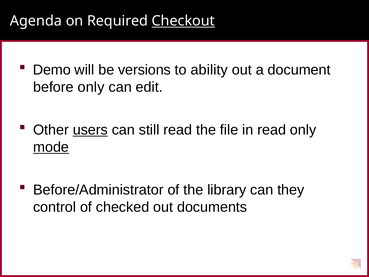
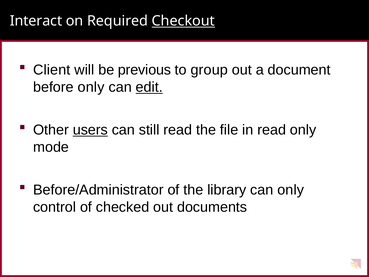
Agenda: Agenda -> Interact (36, 21)
Demo: Demo -> Client (52, 70)
versions: versions -> previous (145, 70)
ability: ability -> group (209, 70)
edit underline: none -> present (149, 87)
mode underline: present -> none (51, 147)
can they: they -> only (291, 190)
